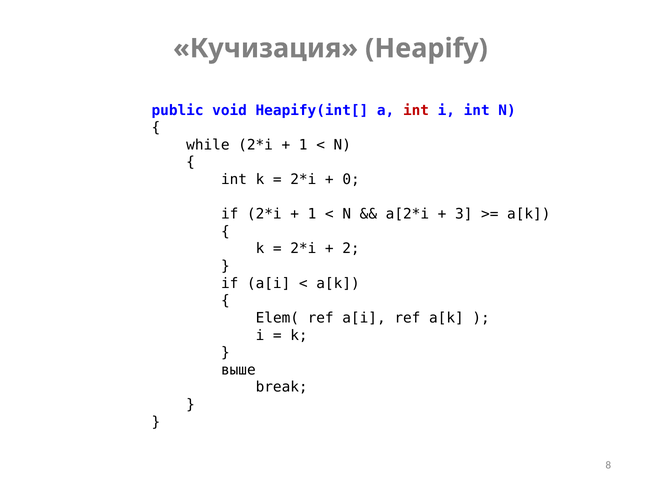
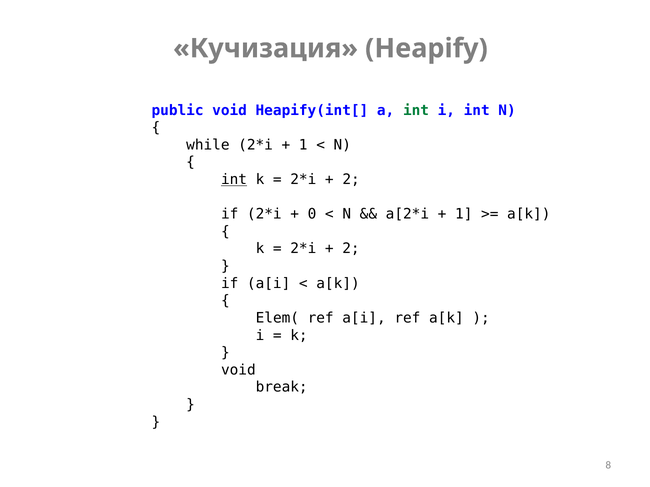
int colour: red -> green (416, 110)
int underline: none -> present (234, 180)
0: 0 -> 2 (351, 180)
1: 1 -> 0 (312, 214)
3: 3 -> 1 (464, 214)
выше: выше -> void (238, 370)
